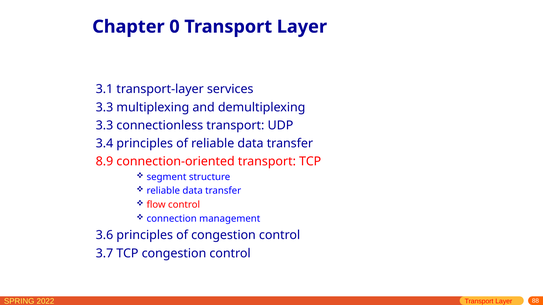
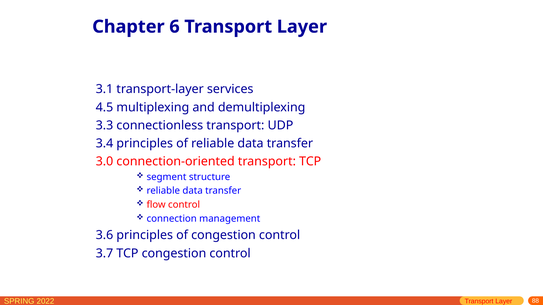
0: 0 -> 6 (174, 27)
3.3: 3.3 -> 4.5 (104, 107)
8.9: 8.9 -> 3.0 (104, 162)
